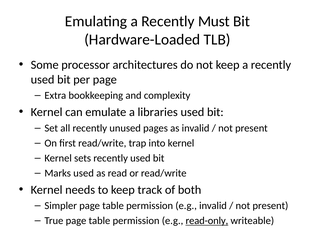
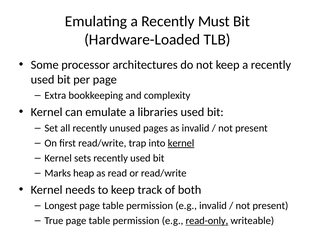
kernel underline: none -> present (181, 143)
Marks used: used -> heap (84, 173)
Simpler: Simpler -> Longest (61, 206)
